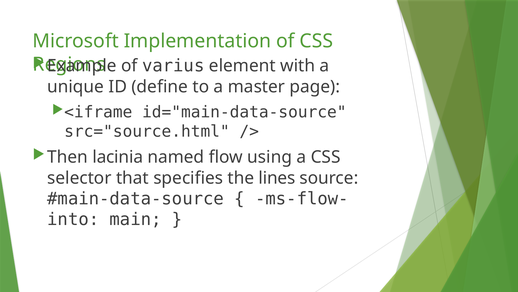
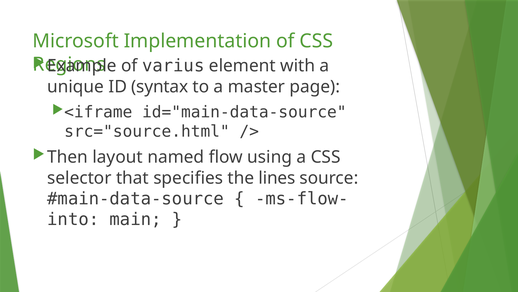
define: define -> syntax (160, 86)
lacinia: lacinia -> layout (118, 157)
